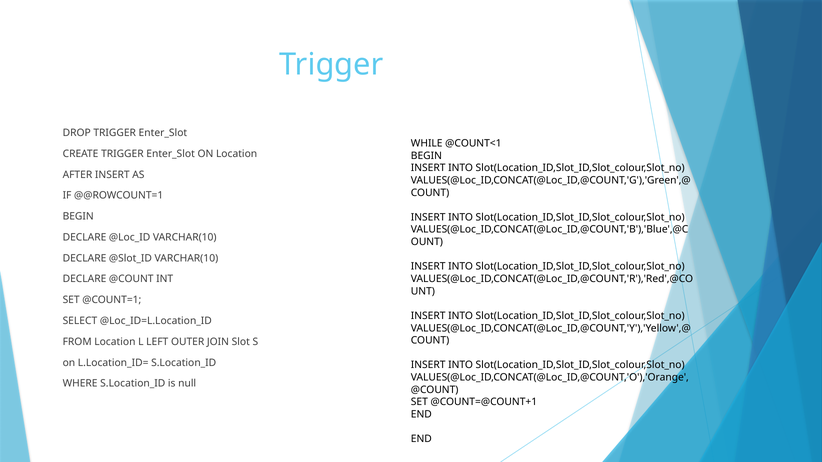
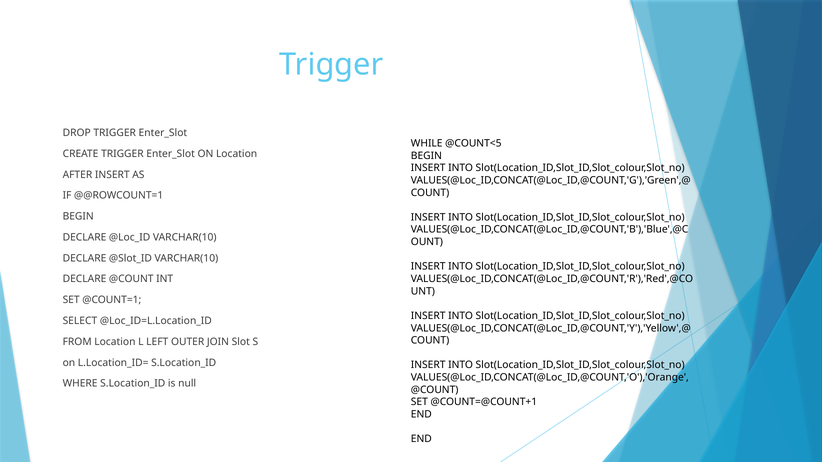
@COUNT<1: @COUNT<1 -> @COUNT<5 (473, 143)
